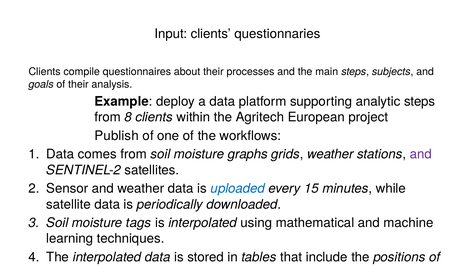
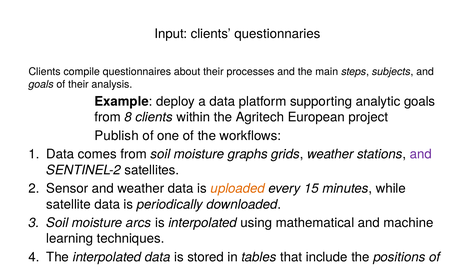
analytic steps: steps -> goals (420, 102)
uploaded colour: blue -> orange (238, 189)
tags: tags -> arcs (139, 223)
